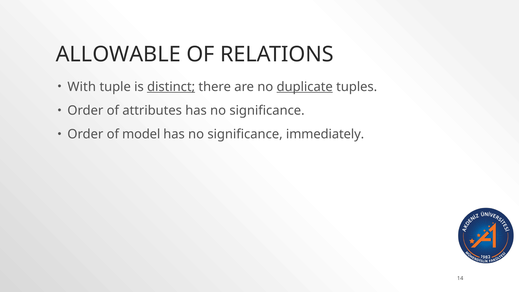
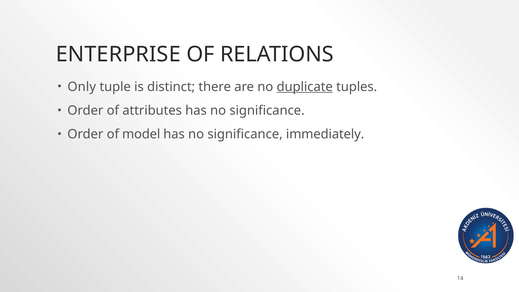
ALLOWABLE: ALLOWABLE -> ENTERPRISE (118, 54)
With: With -> Only (82, 87)
distinct underline: present -> none (171, 87)
